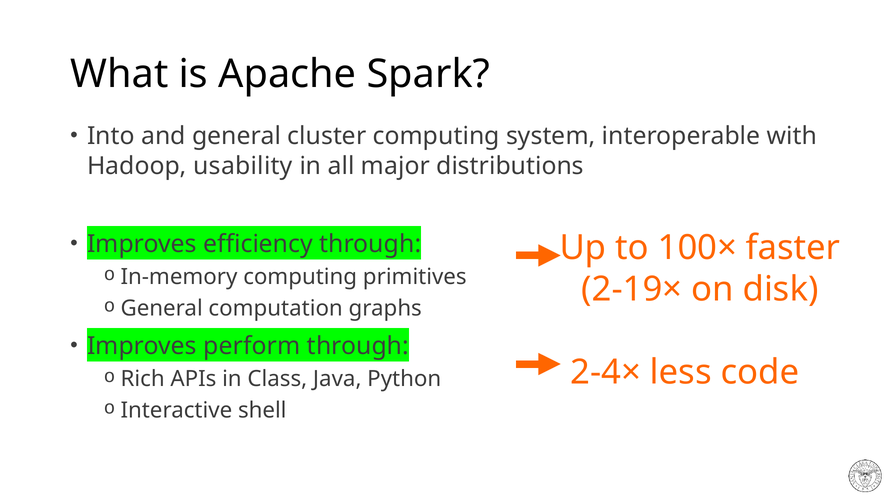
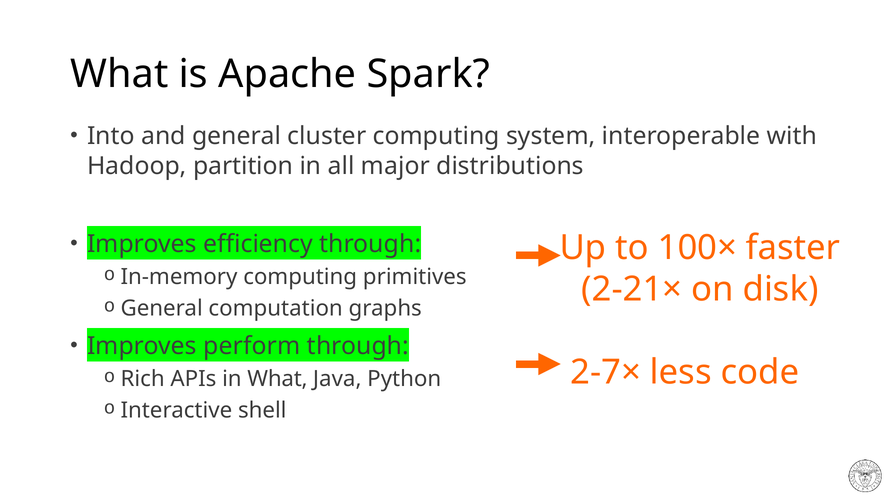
usability: usability -> partition (243, 166)
2-19×: 2-19× -> 2-21× (632, 290)
2-4×: 2-4× -> 2-7× (606, 373)
in Class: Class -> What (277, 379)
